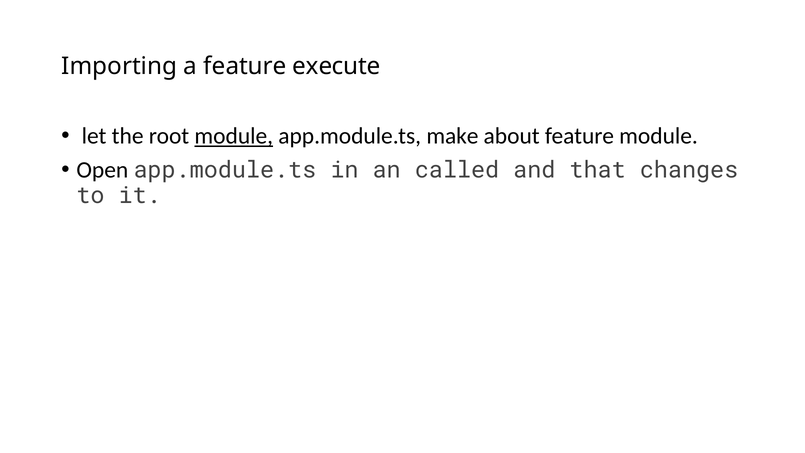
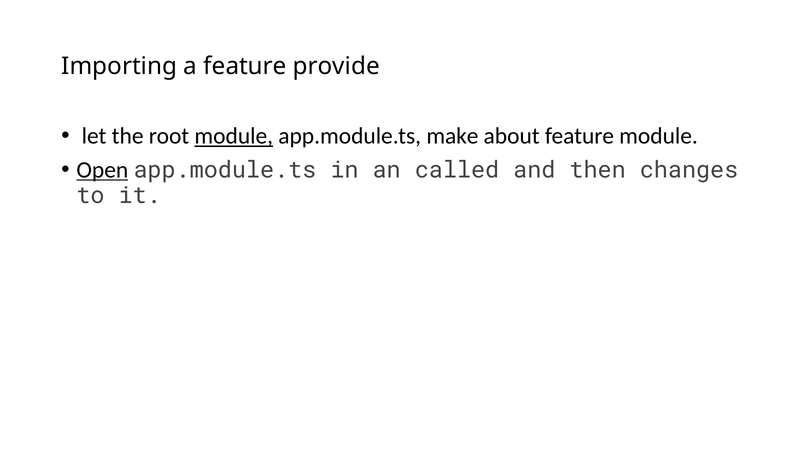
execute: execute -> provide (336, 66)
Open underline: none -> present (102, 170)
that: that -> then (598, 170)
